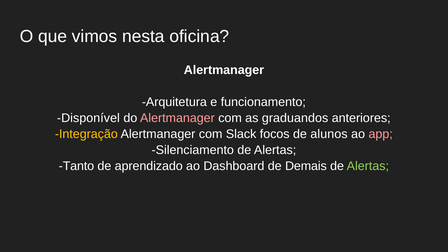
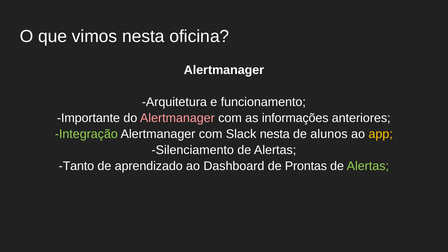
Disponível: Disponível -> Importante (88, 118)
graduandos: graduandos -> informações (295, 118)
Integração colour: yellow -> light green (86, 134)
Slack focos: focos -> nesta (275, 134)
app colour: pink -> yellow (381, 134)
Demais: Demais -> Prontas (306, 166)
